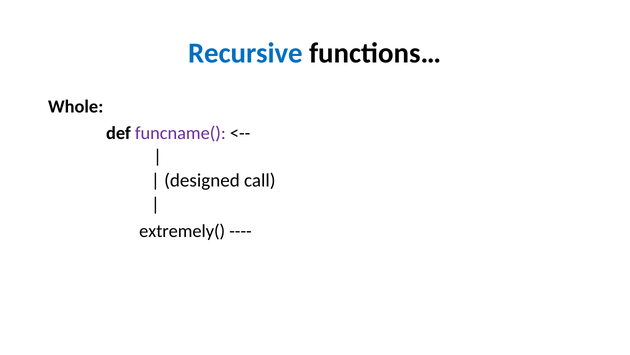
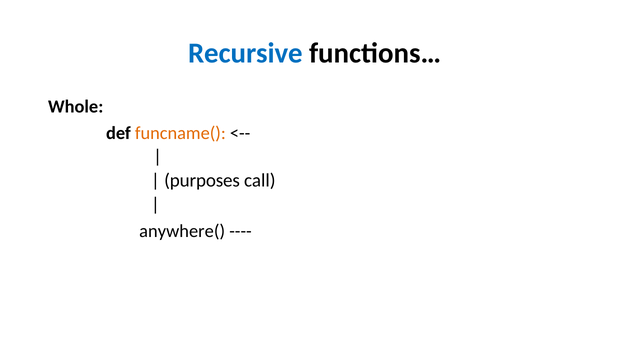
funcname( colour: purple -> orange (180, 133)
designed: designed -> purposes (202, 180)
extremely(: extremely( -> anywhere( (182, 231)
